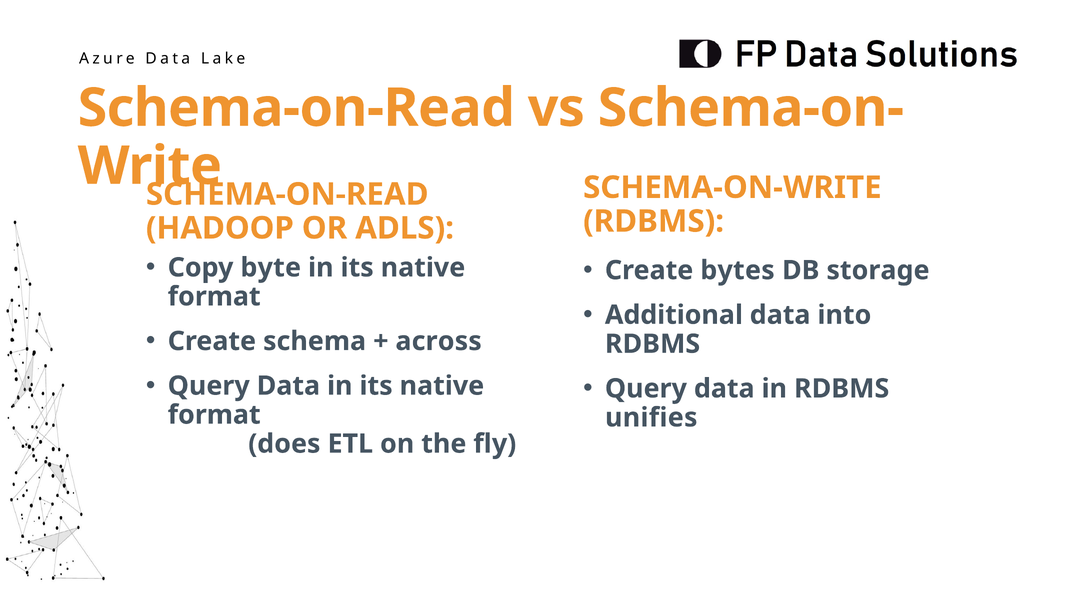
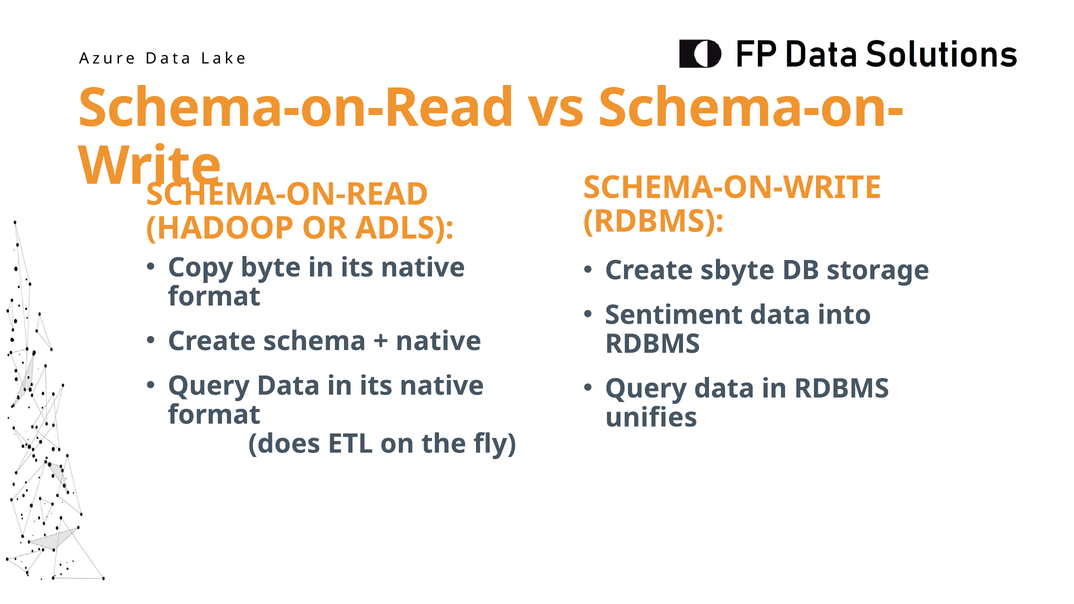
bytes: bytes -> sbyte (737, 270)
Additional: Additional -> Sentiment (674, 315)
across: across -> native (439, 341)
